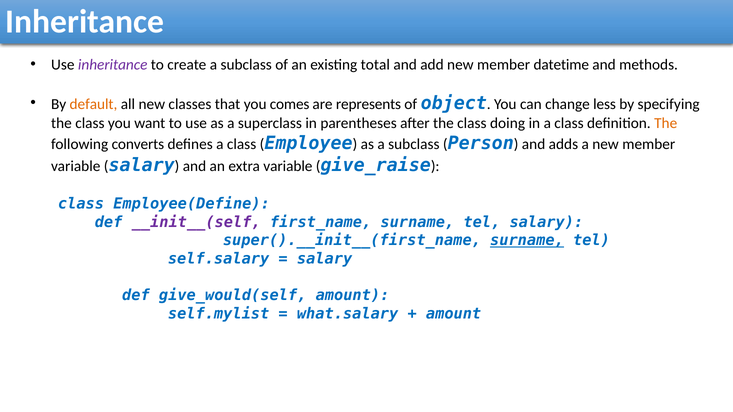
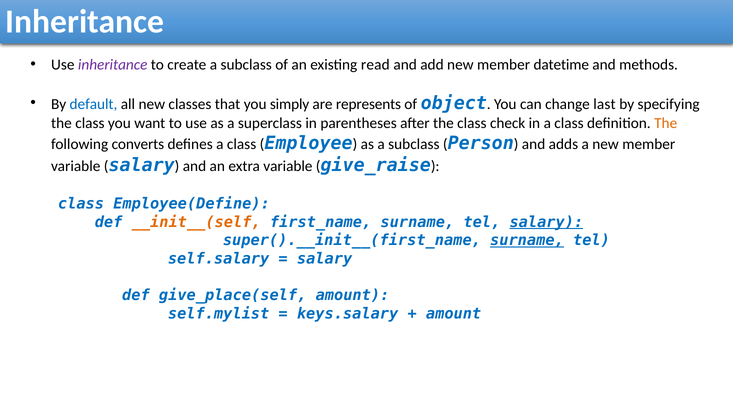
total: total -> read (375, 65)
default colour: orange -> blue (93, 104)
comes: comes -> simply (290, 104)
less: less -> last (604, 104)
doing: doing -> check (508, 123)
__init__(self colour: purple -> orange (196, 222)
salary underline: none -> present (546, 222)
give_would(self: give_would(self -> give_place(self (233, 295)
what.salary: what.salary -> keys.salary (348, 314)
